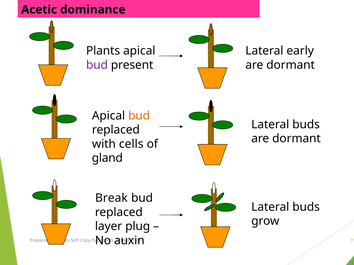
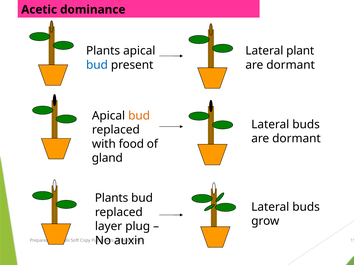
early: early -> plant (300, 51)
bud colour: purple -> blue (97, 65)
cells: cells -> food (131, 144)
Break: Break -> Plants (112, 198)
